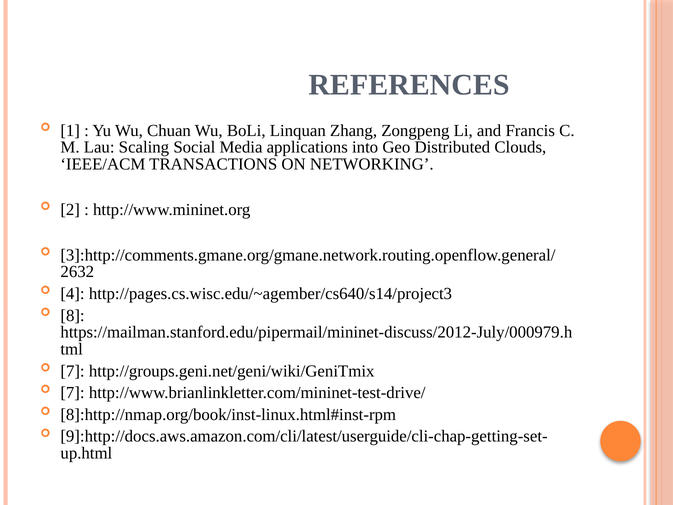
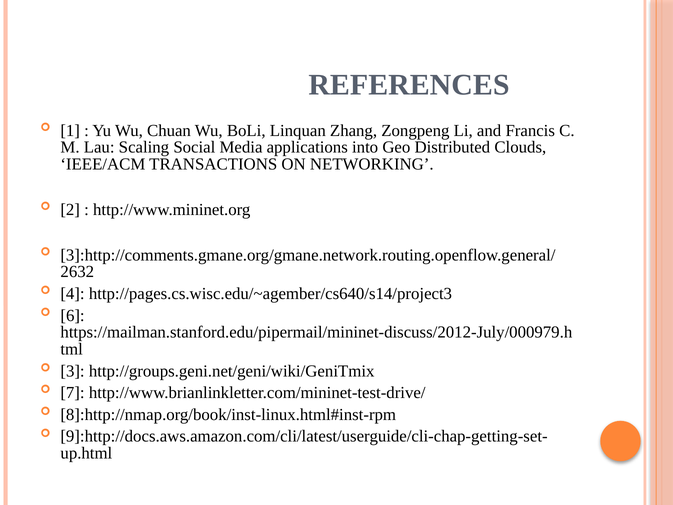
8: 8 -> 6 (73, 315)
7: 7 -> 3 (73, 371)
